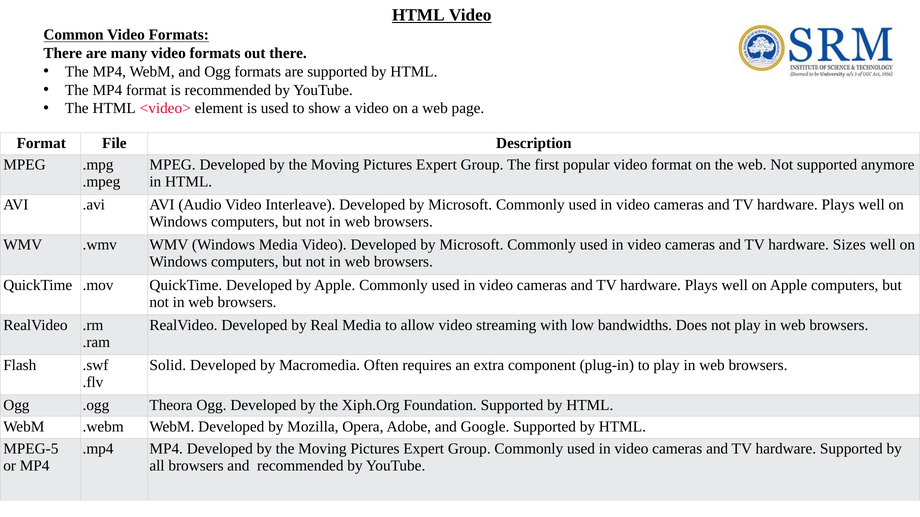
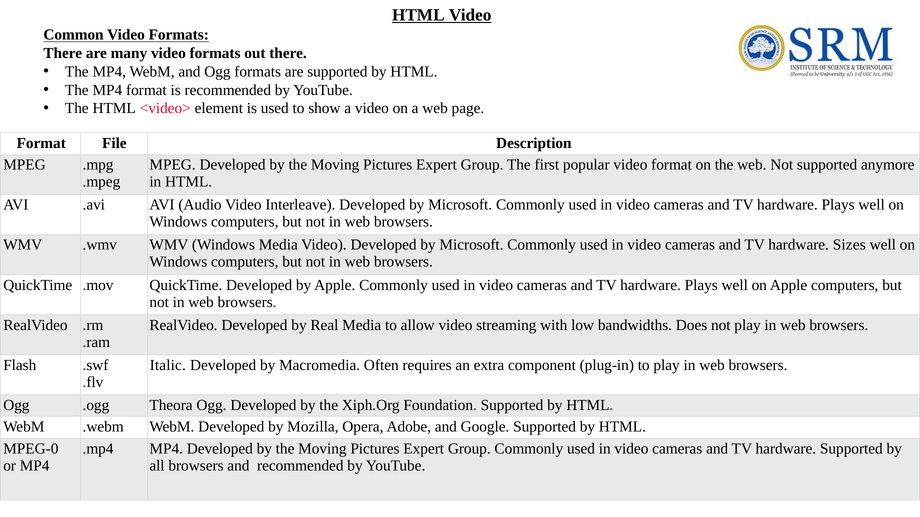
Solid: Solid -> Italic (168, 365)
MPEG-5: MPEG-5 -> MPEG-0 (31, 449)
